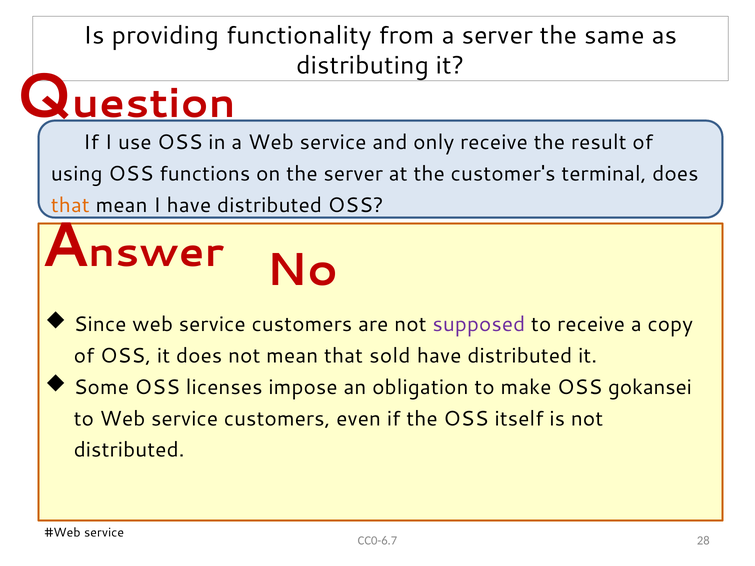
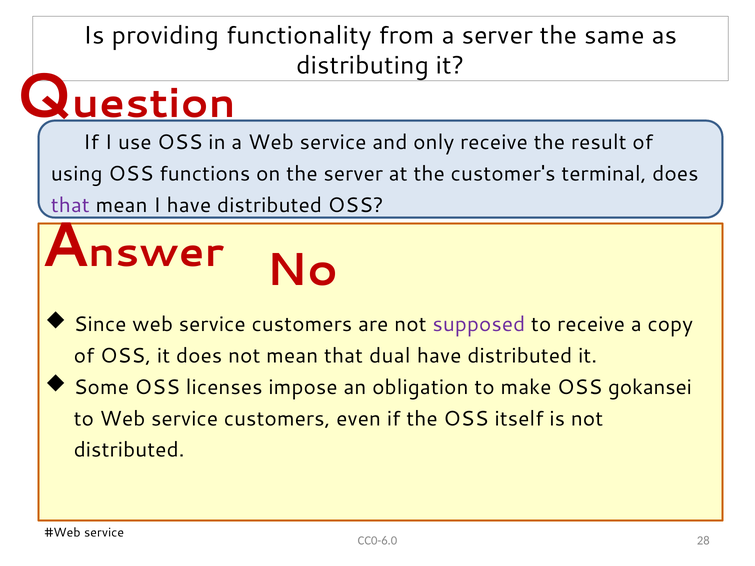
that colour: orange -> purple (70, 205)
sold: sold -> dual (390, 356)
CC0-6.7: CC0-6.7 -> CC0-6.0 (377, 541)
